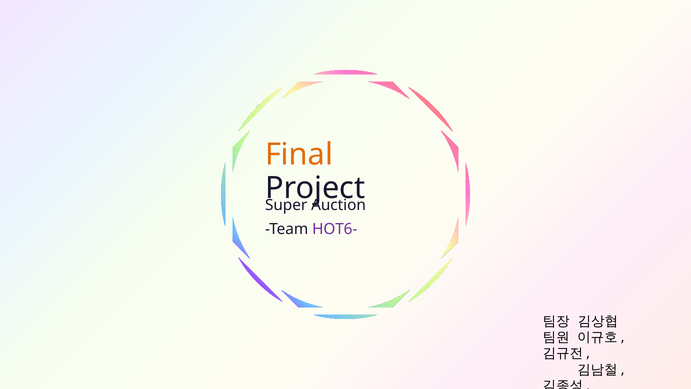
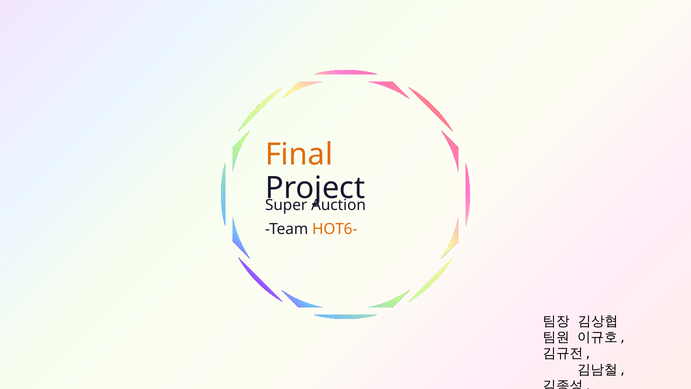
HOT6- colour: purple -> orange (335, 229)
